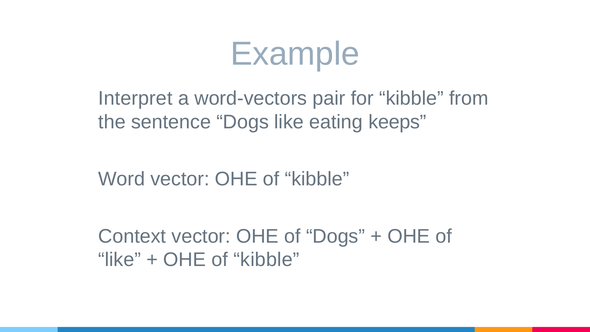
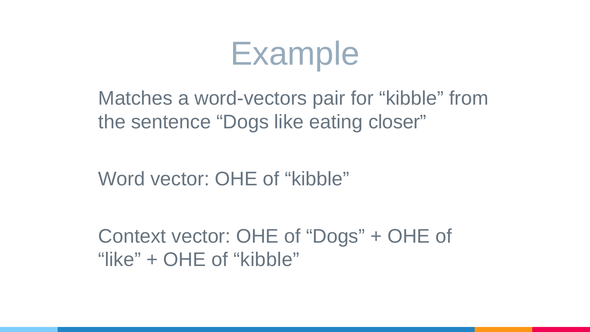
Interpret: Interpret -> Matches (135, 98)
keeps: keeps -> closer (397, 122)
